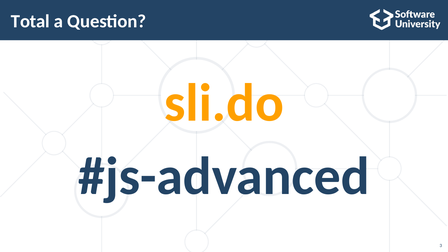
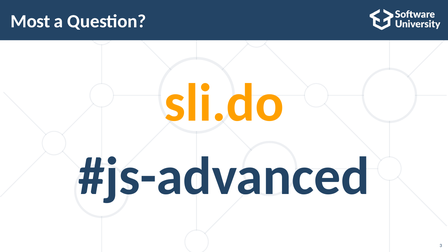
Total: Total -> Most (30, 21)
